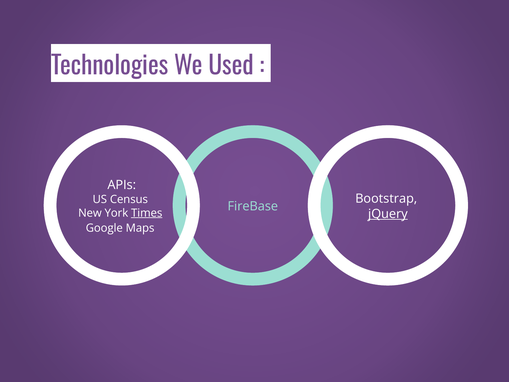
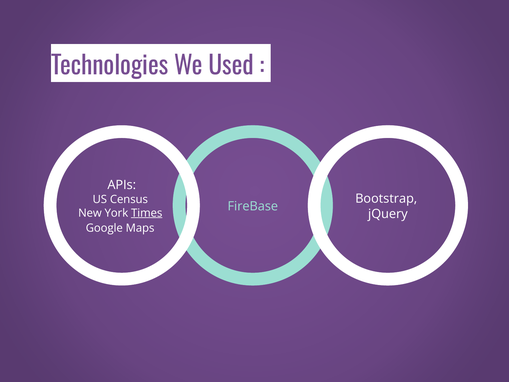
jQuery underline: present -> none (388, 214)
